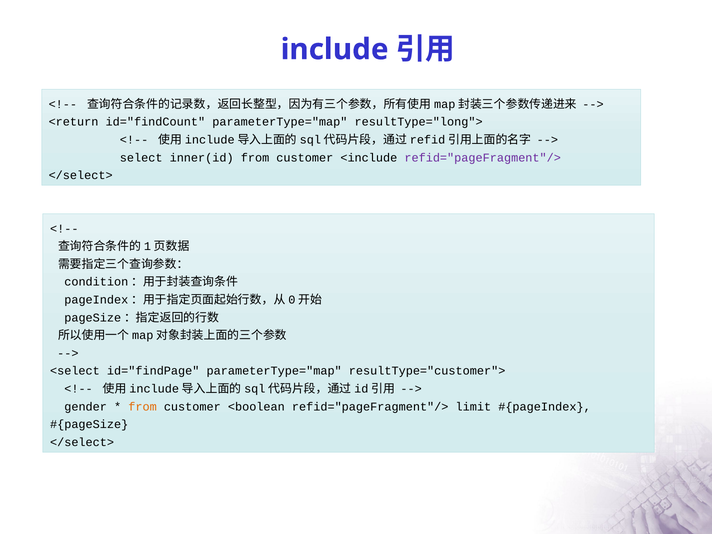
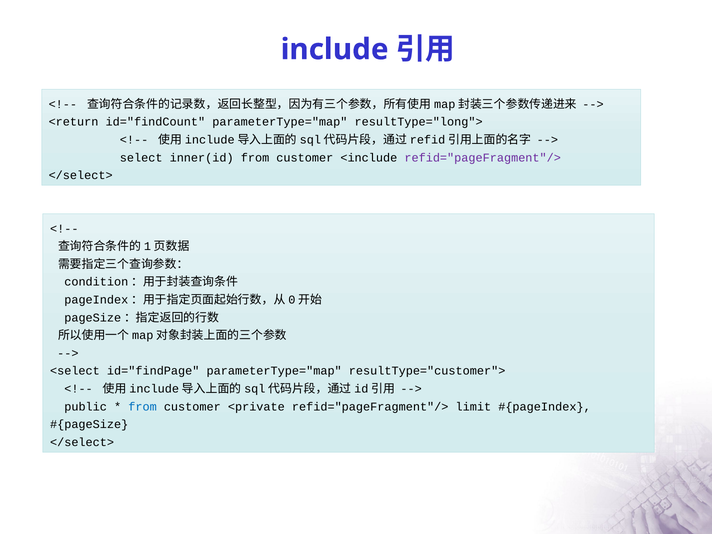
gender: gender -> public (86, 407)
from colour: orange -> blue (143, 407)
<boolean: <boolean -> <private (256, 407)
